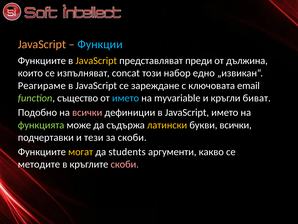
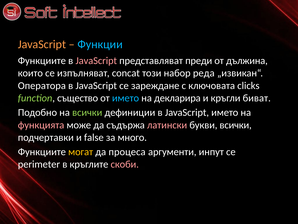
JavaScript colour: yellow -> pink (96, 61)
едно: едно -> реда (204, 73)
Реагираме: Реагираме -> Оператора (42, 85)
email: email -> clicks (248, 85)
myvariable: myvariable -> декларира (177, 98)
всички colour: pink -> light green (87, 112)
функцията colour: light green -> pink (41, 125)
латински colour: yellow -> pink (167, 125)
тези: тези -> false (94, 137)
за скоби: скоби -> много (132, 137)
students: students -> процеса (127, 152)
какво: какво -> инпут (211, 152)
методите: методите -> perimeter (39, 164)
